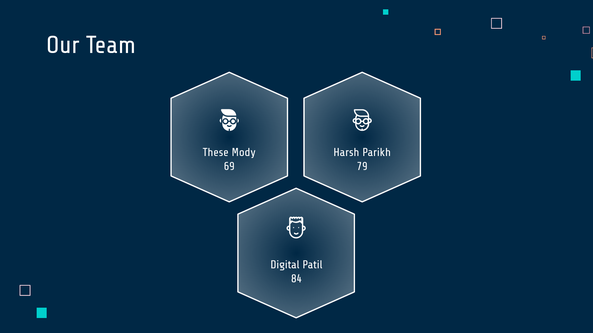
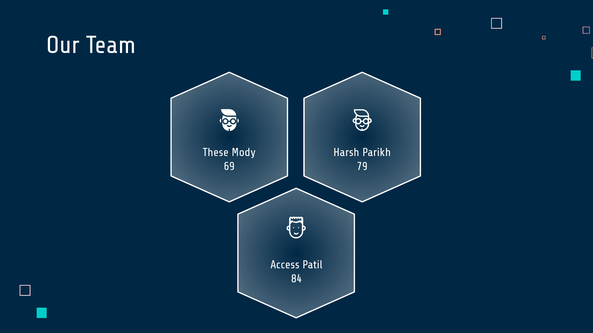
Digital: Digital -> Access (285, 265)
